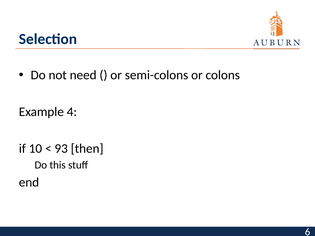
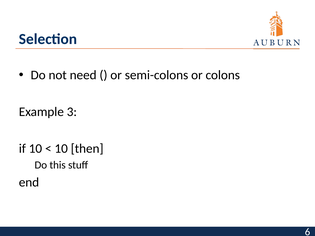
4: 4 -> 3 (72, 112)
93: 93 -> 10 (61, 149)
